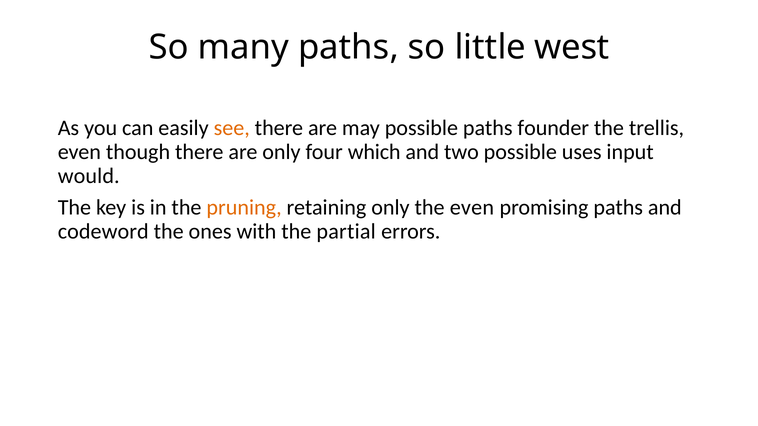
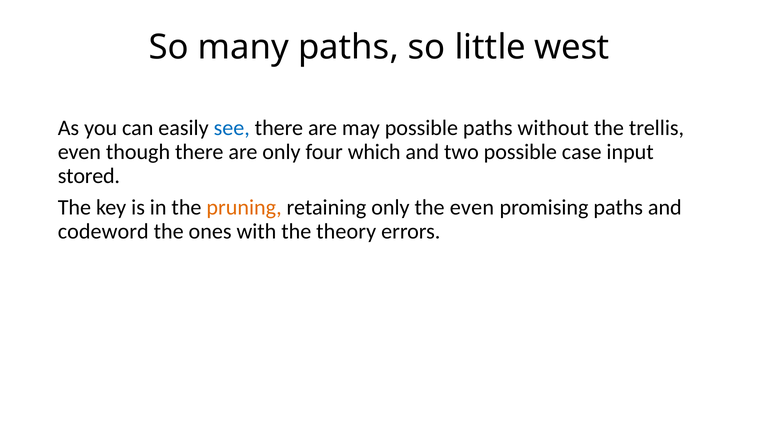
see colour: orange -> blue (232, 128)
founder: founder -> without (553, 128)
uses: uses -> case (582, 152)
would: would -> stored (89, 176)
partial: partial -> theory (346, 232)
